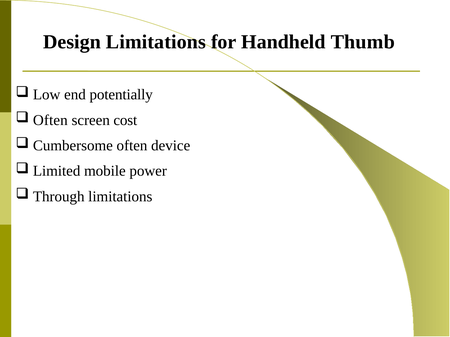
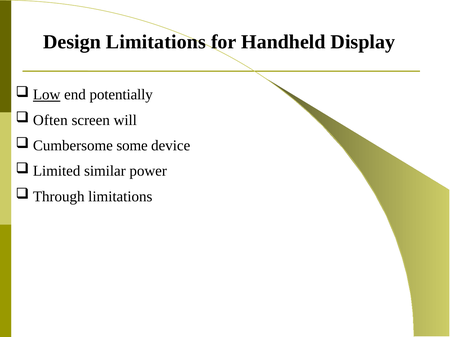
Thumb: Thumb -> Display (363, 42)
Low underline: none -> present (47, 95)
cost: cost -> will (125, 120)
Cumbersome often: often -> some (132, 146)
mobile: mobile -> similar (105, 171)
